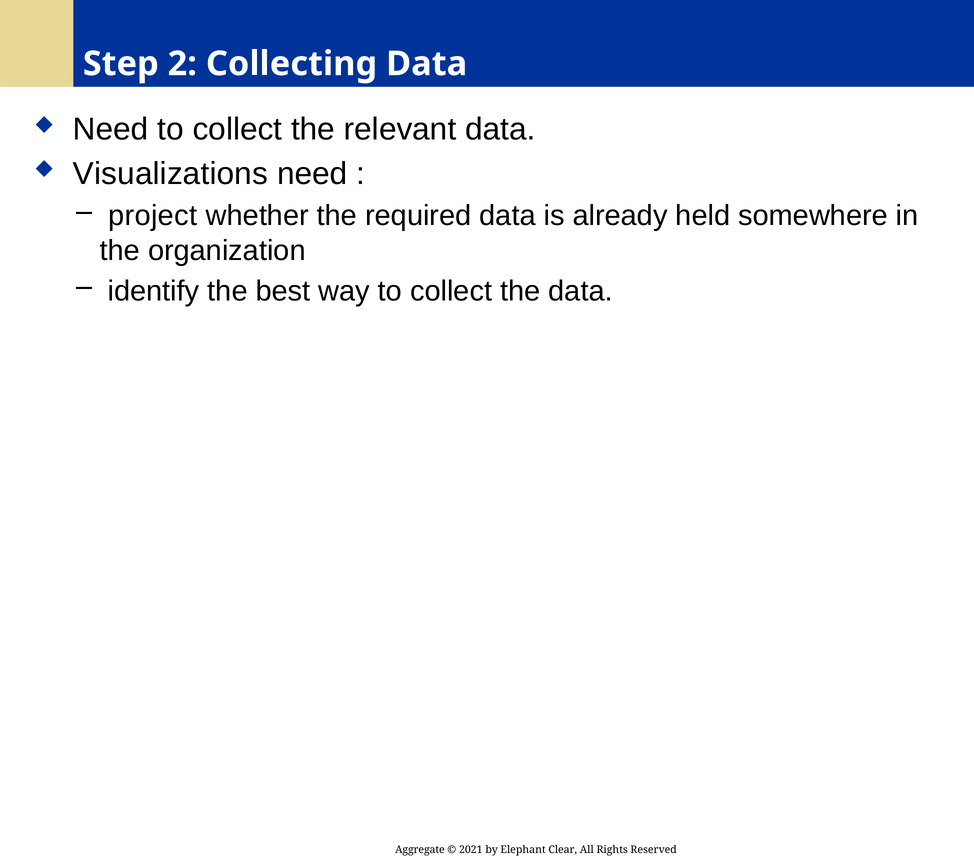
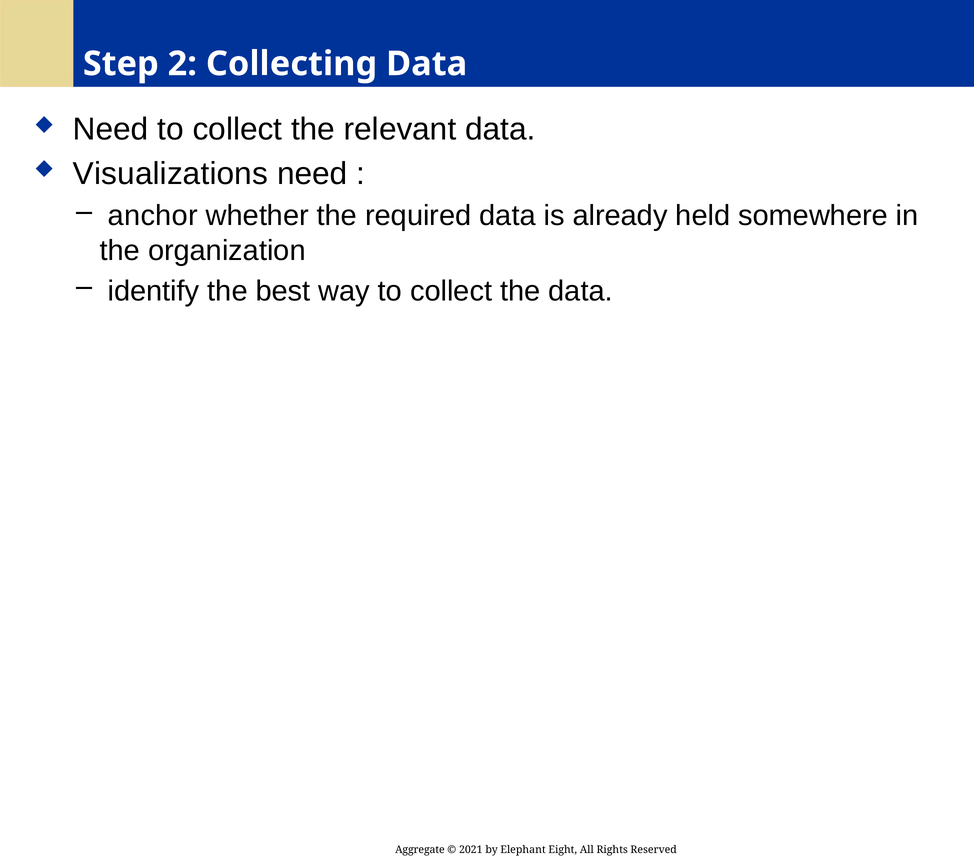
project: project -> anchor (153, 216)
Clear: Clear -> Eight (563, 850)
